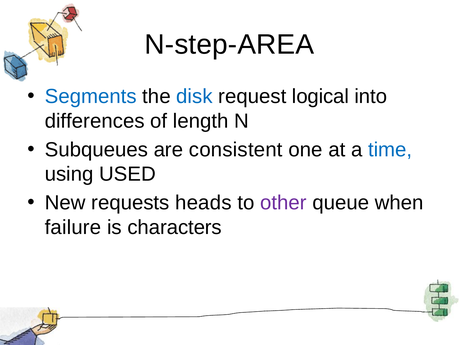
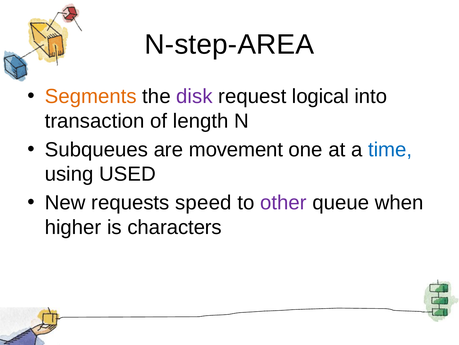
Segments colour: blue -> orange (91, 96)
disk colour: blue -> purple (194, 96)
differences: differences -> transaction (95, 121)
consistent: consistent -> movement (236, 149)
heads: heads -> speed (203, 202)
failure: failure -> higher (73, 227)
